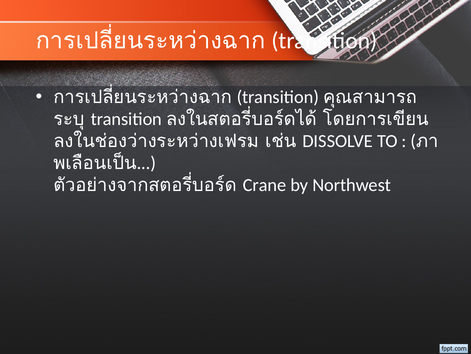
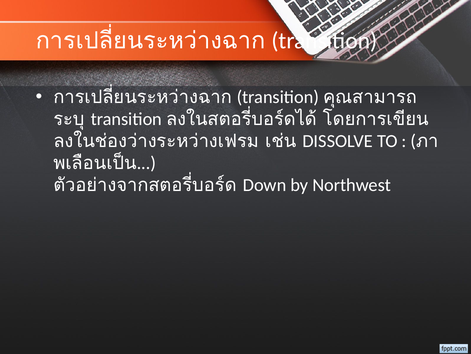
Crane: Crane -> Down (265, 185)
